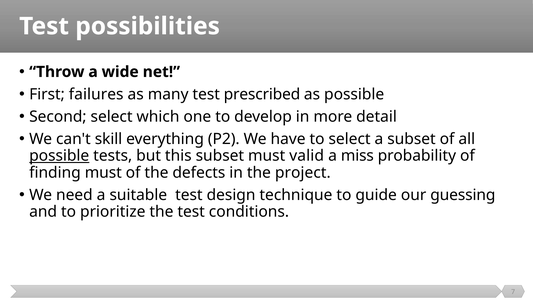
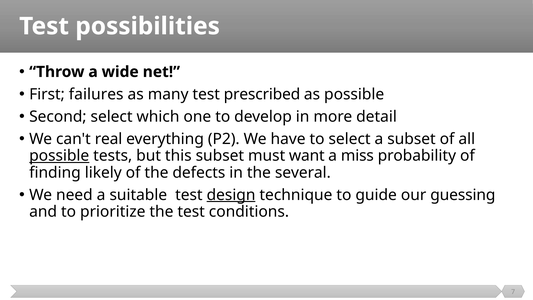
skill: skill -> real (109, 139)
valid: valid -> want (307, 156)
finding must: must -> likely (103, 172)
project: project -> several (303, 172)
design underline: none -> present (231, 195)
